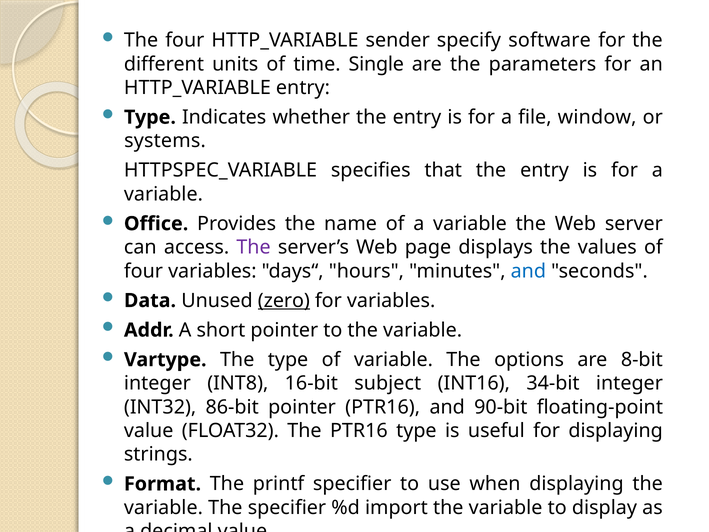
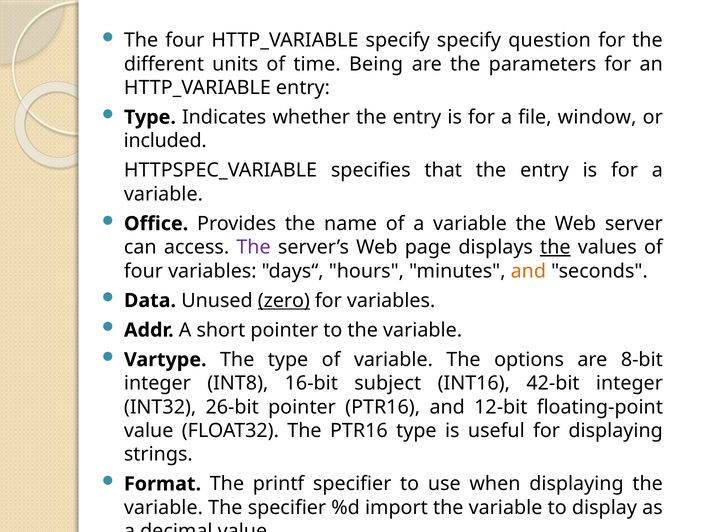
HTTP_VARIABLE sender: sender -> specify (398, 40)
software: software -> question (550, 40)
Single: Single -> Being (376, 64)
systems: systems -> included (165, 141)
the underline: none -> present (555, 247)
and colour: blue -> orange (528, 271)
34-bit: 34-bit -> 42-bit (553, 383)
86-bit: 86-bit -> 26-bit (232, 407)
90-bit: 90-bit -> 12-bit (501, 407)
